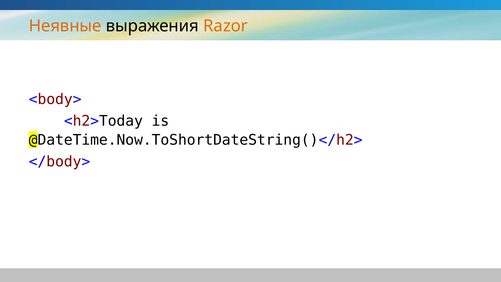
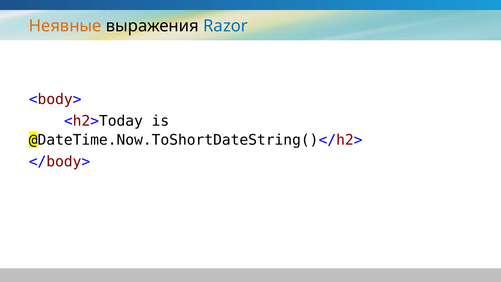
Razor colour: orange -> blue (226, 26)
